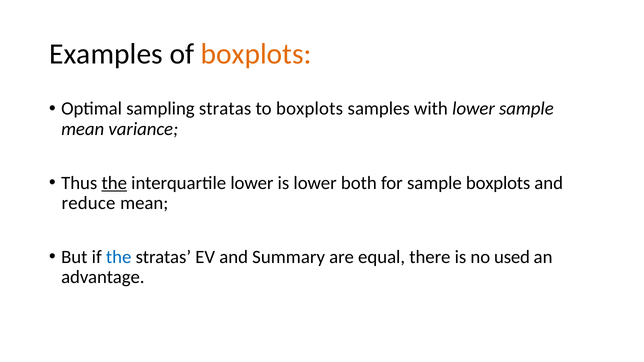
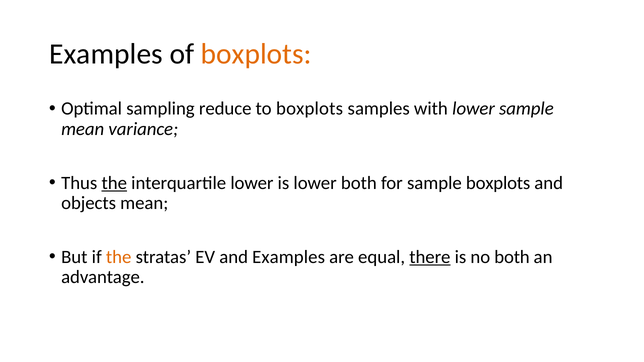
sampling stratas: stratas -> reduce (225, 109)
reduce: reduce -> objects (89, 203)
the colour: blue -> orange (119, 257)
and Summary: Summary -> Examples (289, 257)
there underline: none -> present (430, 257)
no used: used -> both (512, 257)
